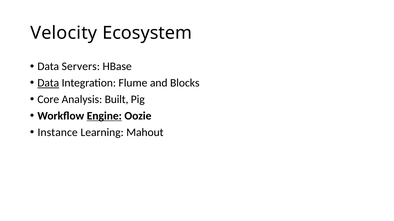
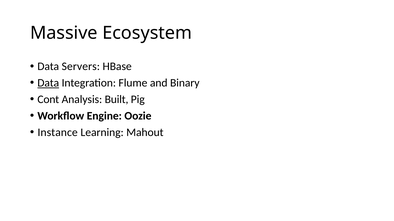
Velocity: Velocity -> Massive (64, 33)
Blocks: Blocks -> Binary (185, 83)
Core: Core -> Cont (48, 100)
Engine underline: present -> none (104, 116)
